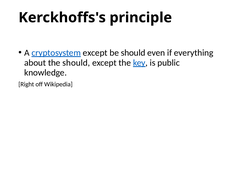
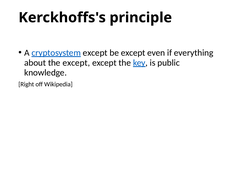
be should: should -> except (133, 53)
the should: should -> except (76, 63)
